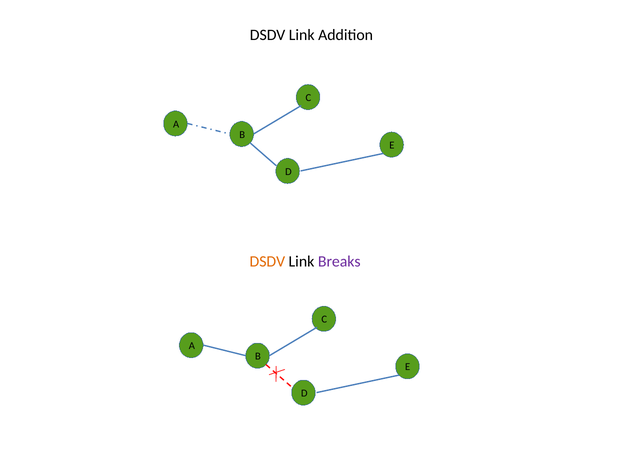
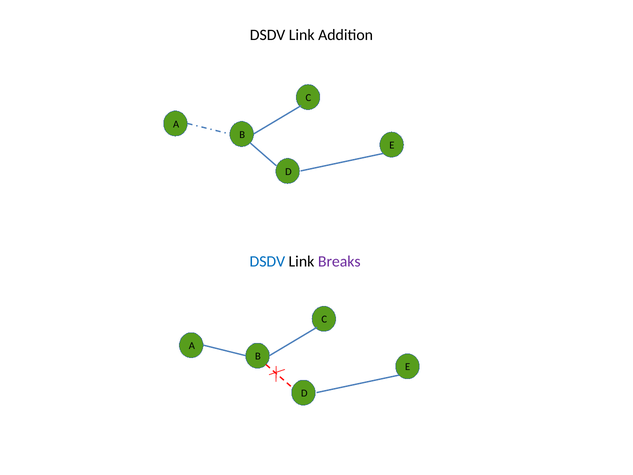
DSDV colour: orange -> blue (267, 262)
